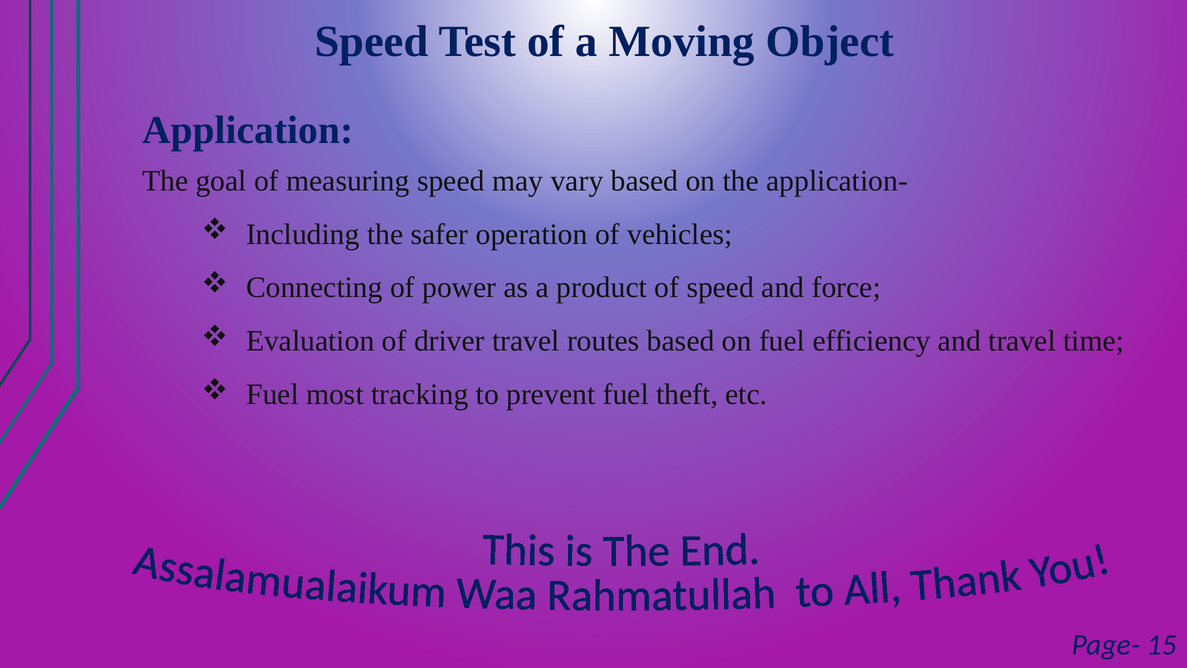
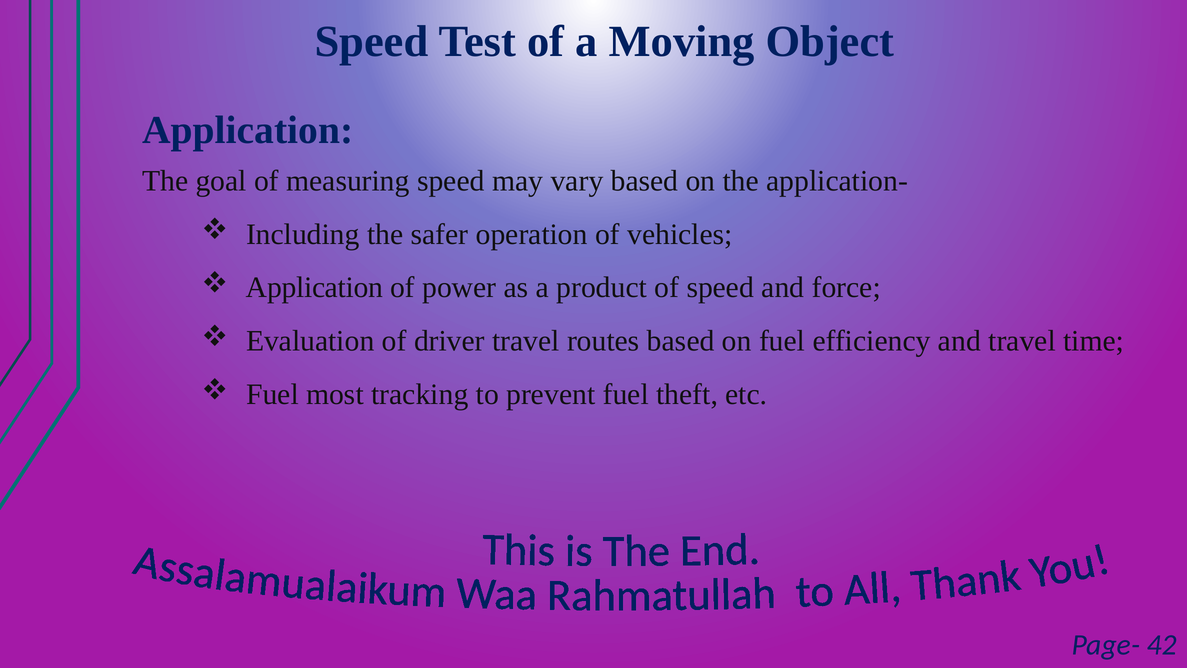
Connecting: Connecting -> Application (314, 288)
15: 15 -> 42 (1162, 645)
